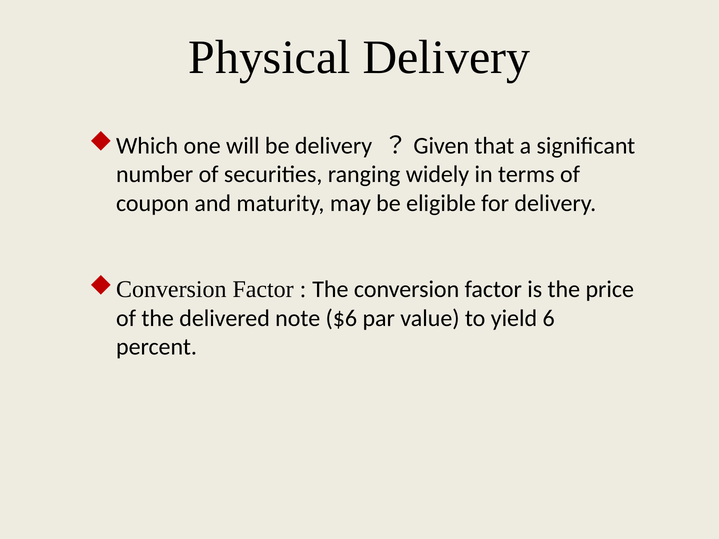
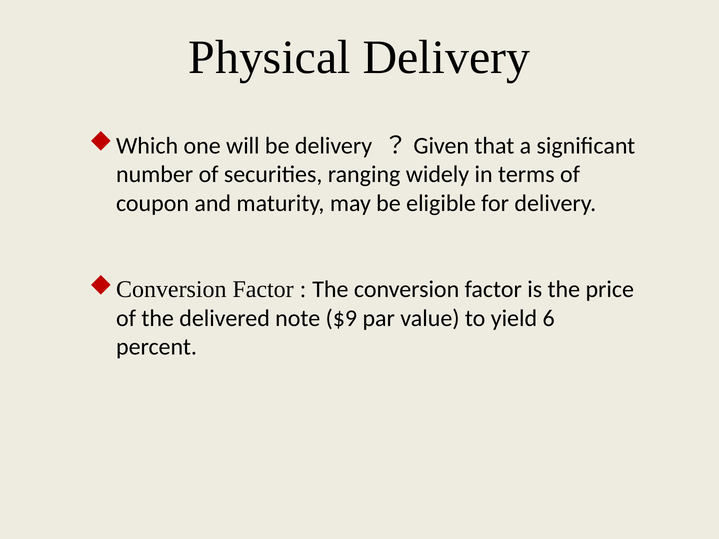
$6: $6 -> $9 (341, 318)
